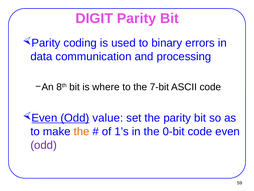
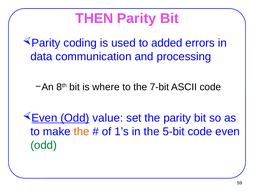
DIGIT: DIGIT -> THEN (94, 18)
binary: binary -> added (167, 43)
0-bit: 0-bit -> 5-bit (174, 131)
odd colour: purple -> green (44, 145)
